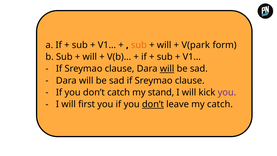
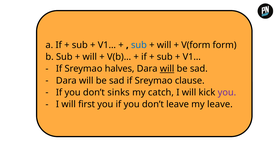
sub colour: orange -> blue (139, 45)
V(park: V(park -> V(form (196, 45)
clause: clause -> halves (120, 69)
don’t catch: catch -> sinks (118, 92)
stand: stand -> catch (161, 92)
don’t underline: present -> none (153, 104)
my catch: catch -> leave (220, 104)
